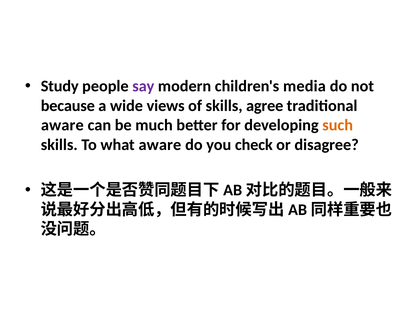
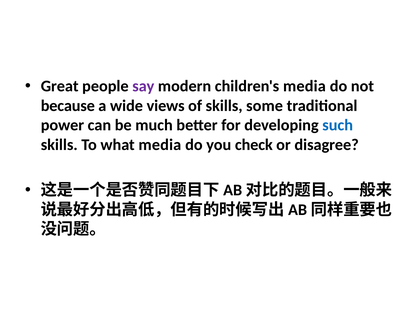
Study: Study -> Great (60, 86)
agree: agree -> some (265, 106)
aware: aware -> power (62, 125)
such colour: orange -> blue (338, 125)
what aware: aware -> media (160, 145)
